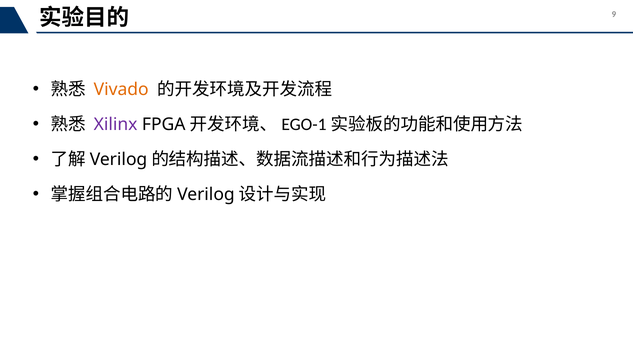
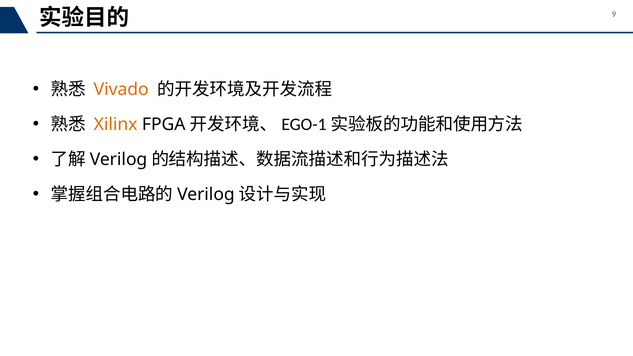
Xilinx colour: purple -> orange (116, 124)
